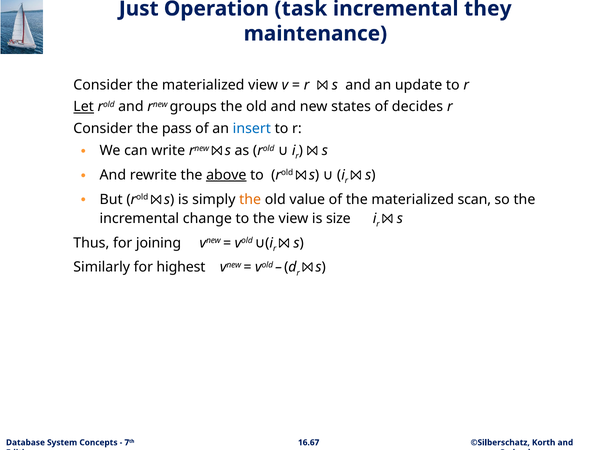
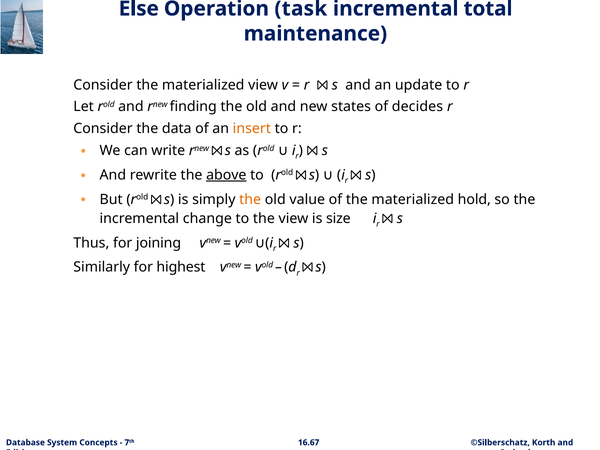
Just: Just -> Else (139, 9)
they: they -> total (488, 9)
Let underline: present -> none (84, 107)
groups: groups -> finding (193, 107)
pass: pass -> data (177, 129)
insert colour: blue -> orange (252, 129)
scan: scan -> hold (474, 199)
